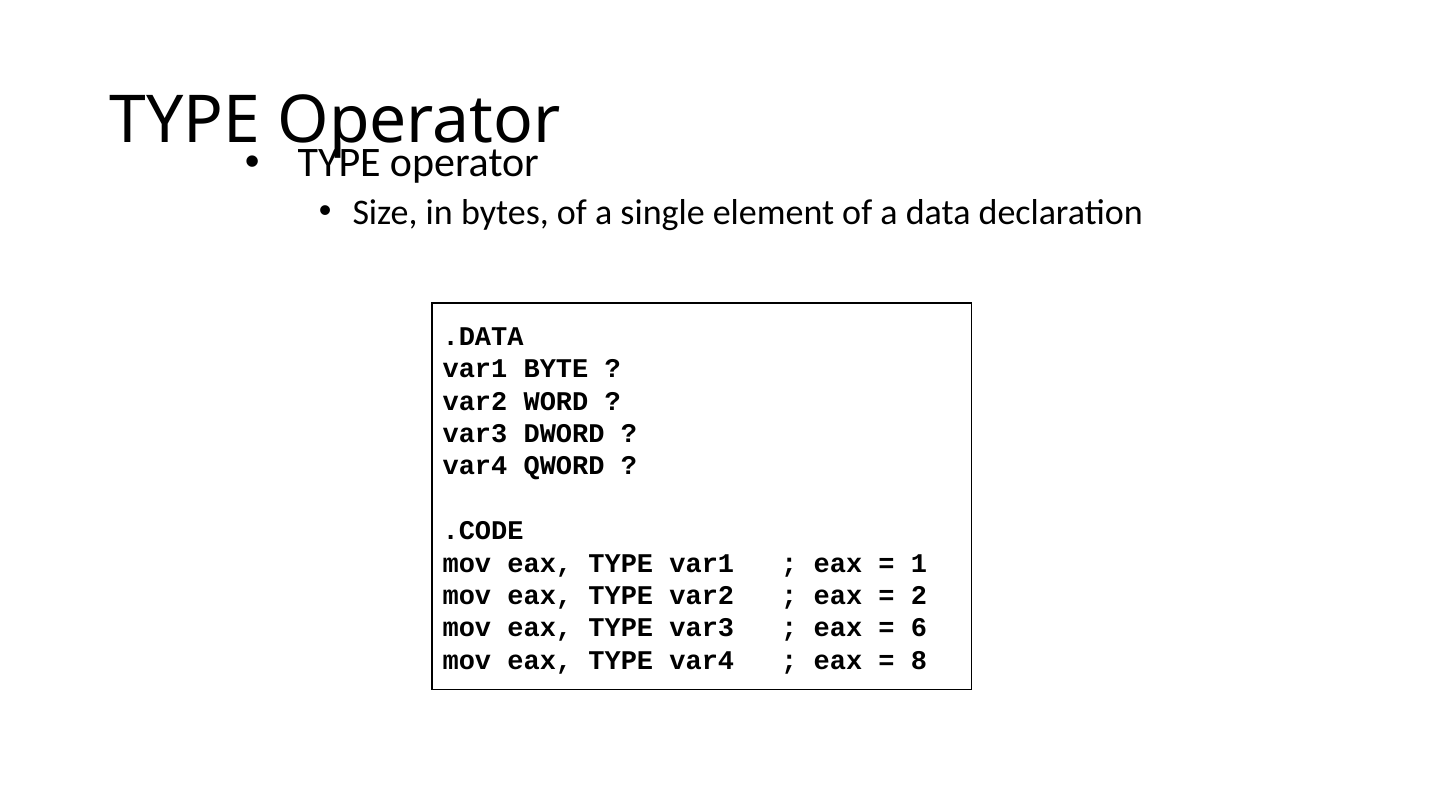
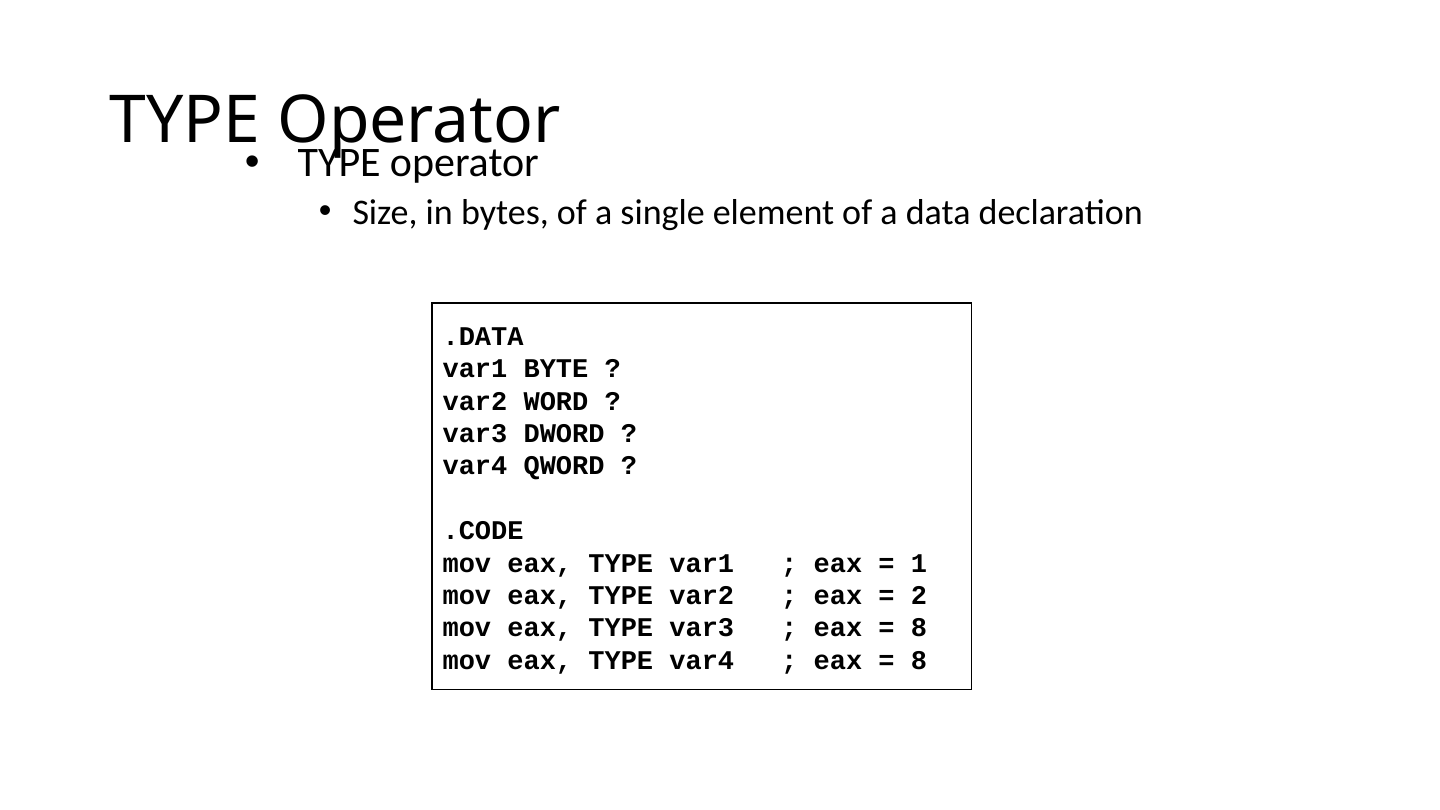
6: 6 -> 8 (919, 628)
